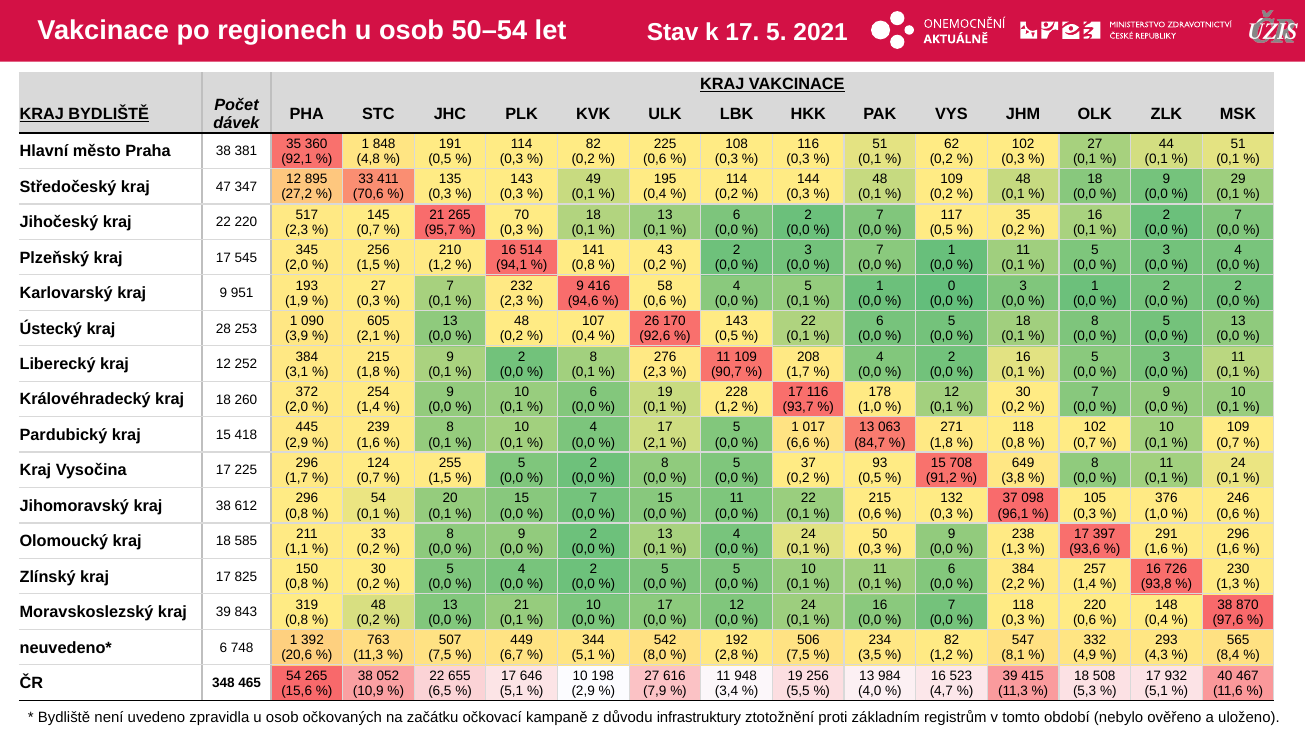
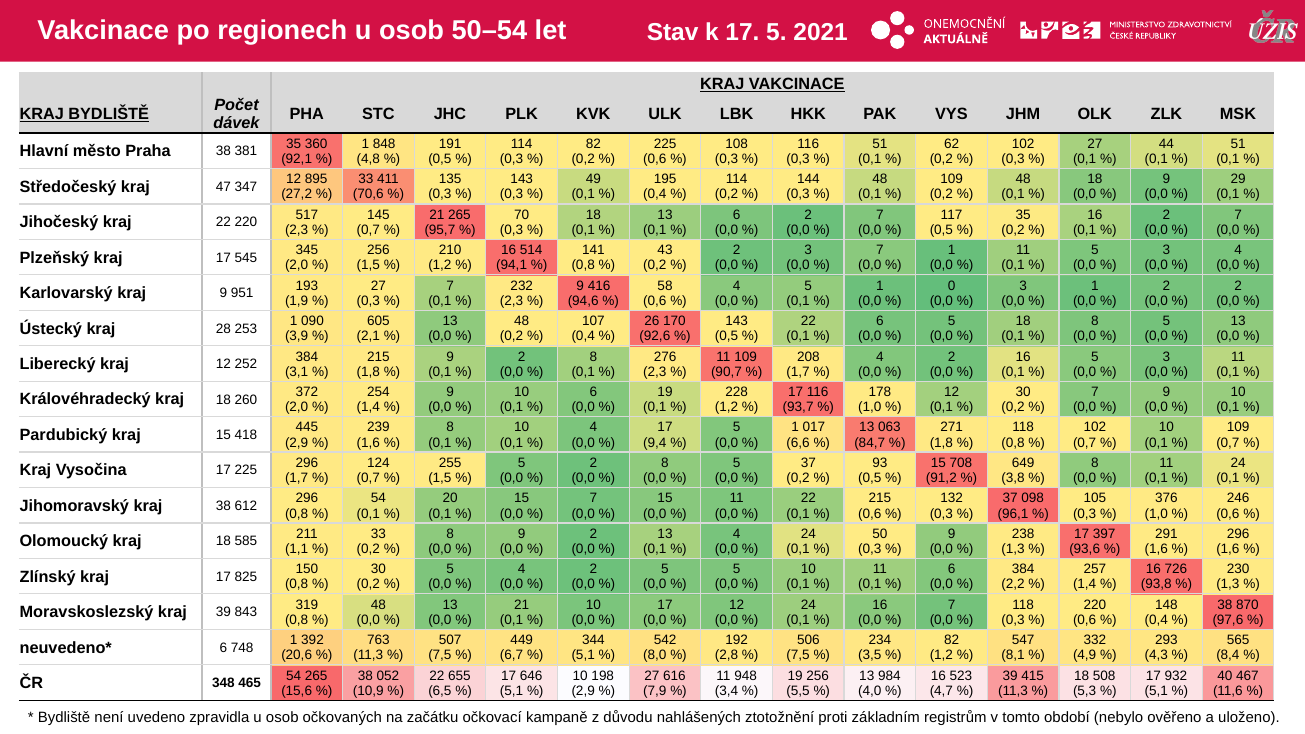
2,1: 2,1 -> 9,4 (655, 443)
0,2: 0,2 -> 0,0 (368, 620)
infrastruktury: infrastruktury -> nahlášených (699, 717)
